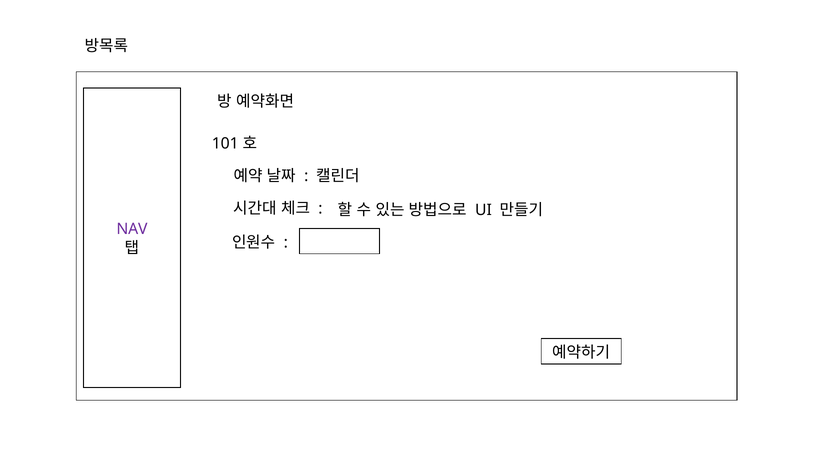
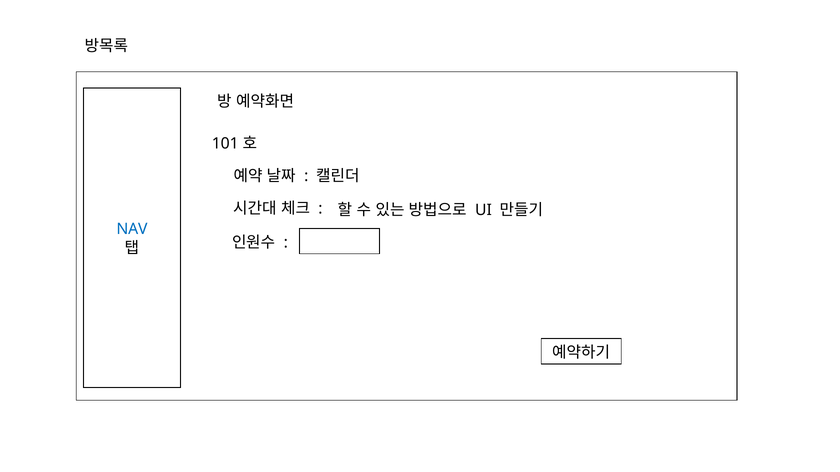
NAV colour: purple -> blue (132, 230)
